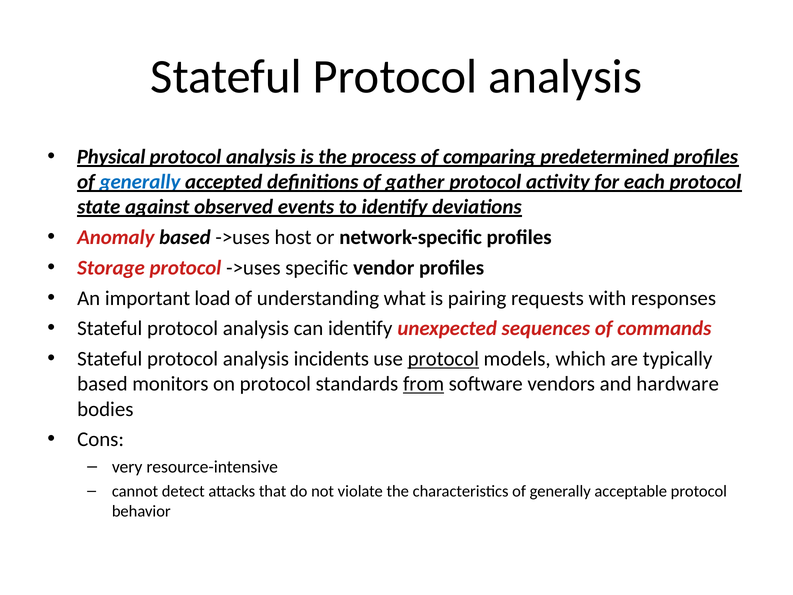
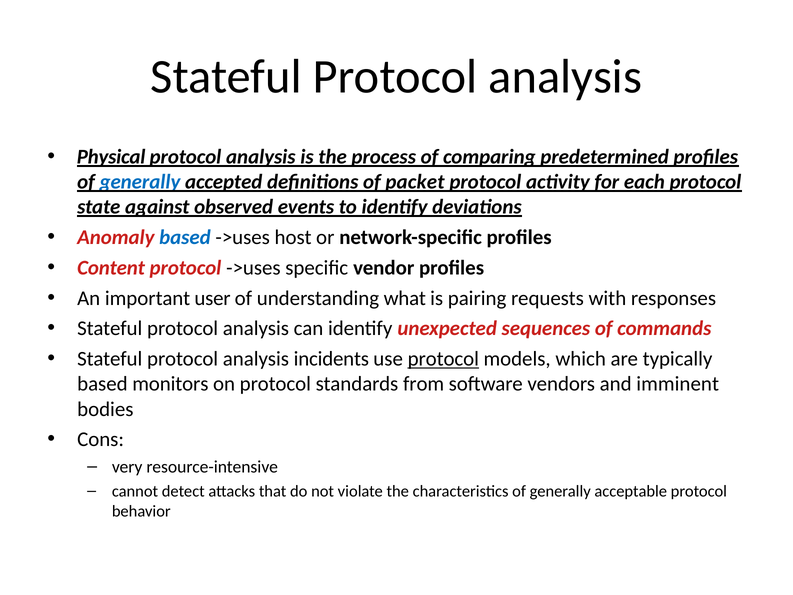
gather: gather -> packet (415, 182)
based colour: black -> blue (185, 237)
Storage: Storage -> Content (111, 268)
load: load -> user (212, 298)
from underline: present -> none (424, 384)
hardware: hardware -> imminent (678, 384)
